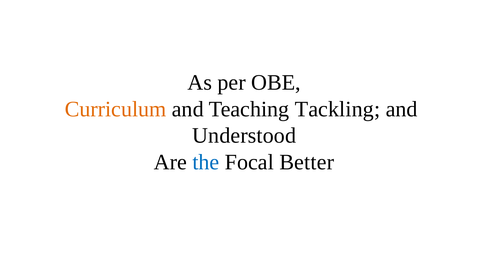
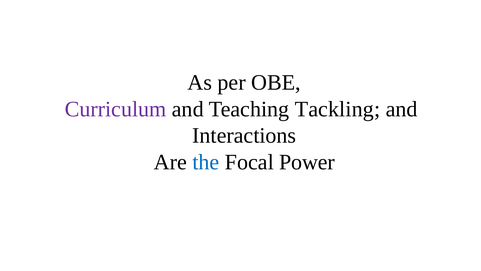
Curriculum colour: orange -> purple (116, 109)
Understood: Understood -> Interactions (244, 135)
Better: Better -> Power (307, 162)
